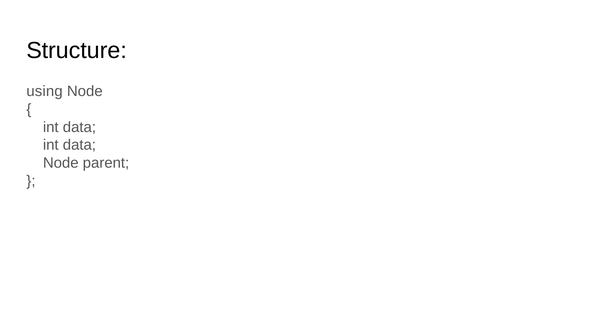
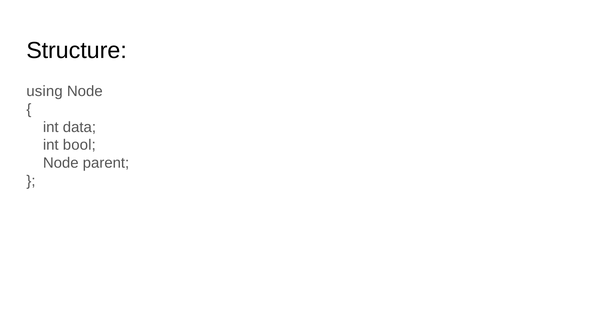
data: data -> bool (79, 145)
